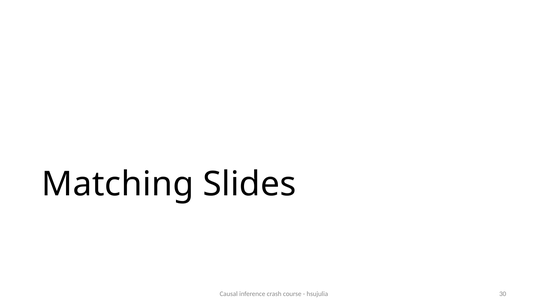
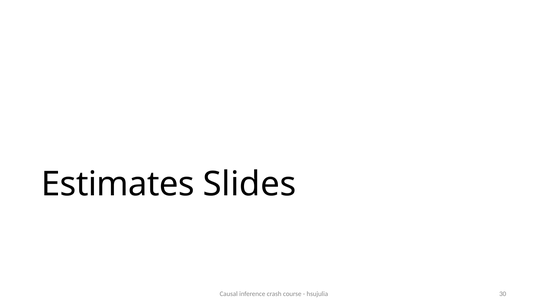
Matching: Matching -> Estimates (118, 184)
